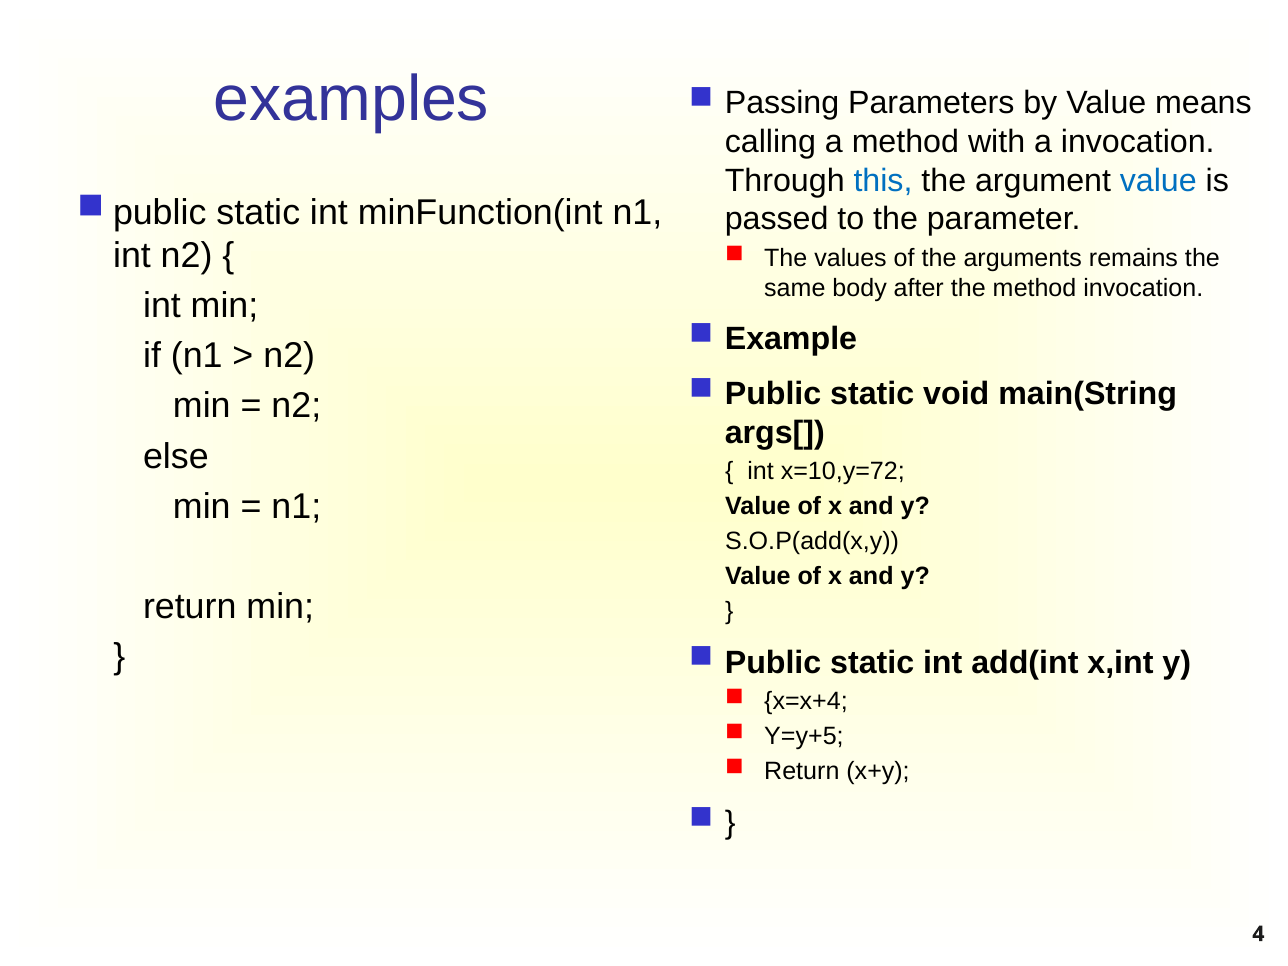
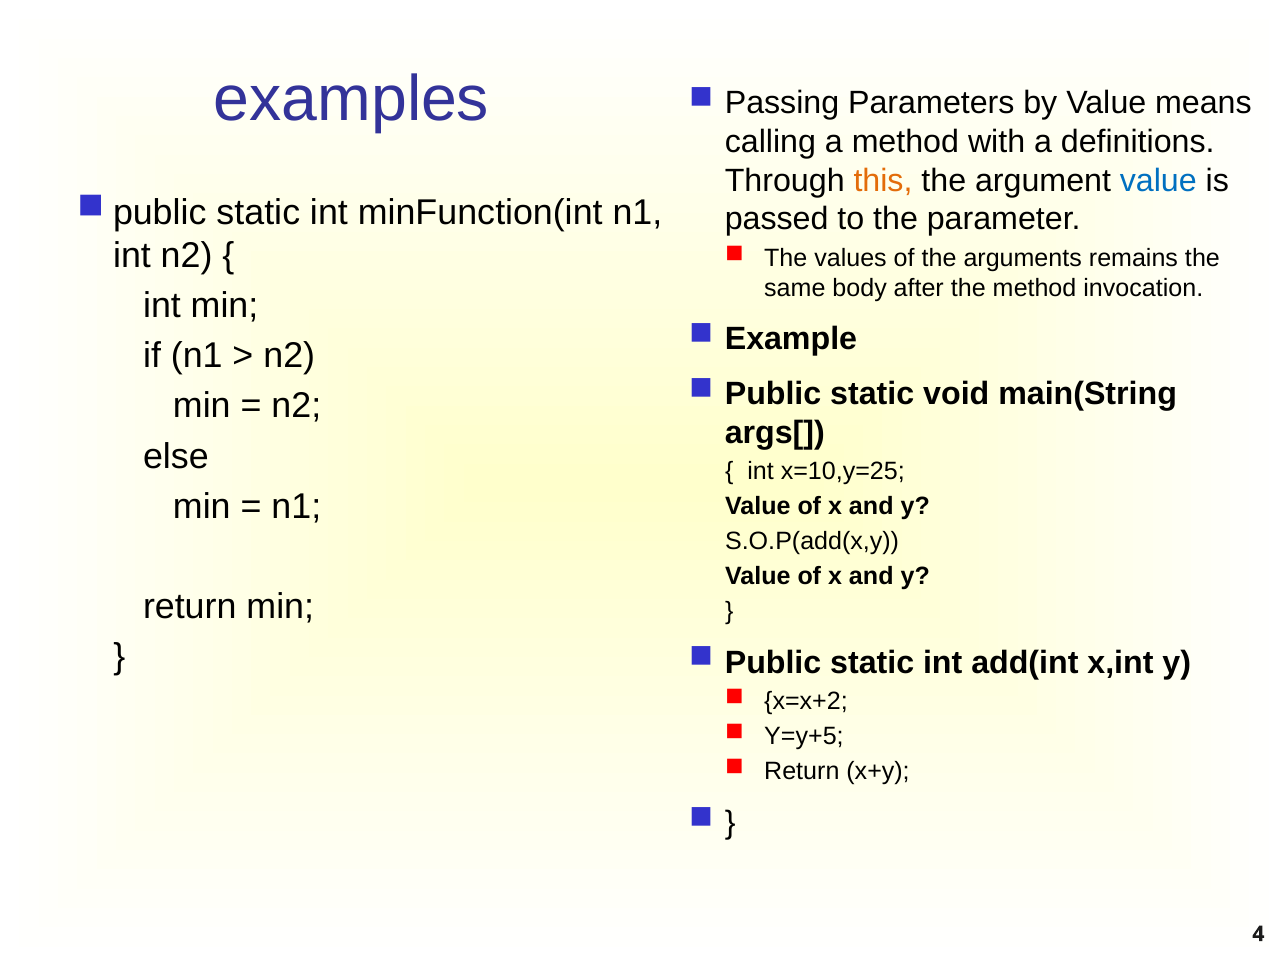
a invocation: invocation -> definitions (1138, 142)
this colour: blue -> orange (883, 180)
x=10,y=72: x=10,y=72 -> x=10,y=25 (843, 471)
x=x+4: x=x+4 -> x=x+2 (806, 702)
